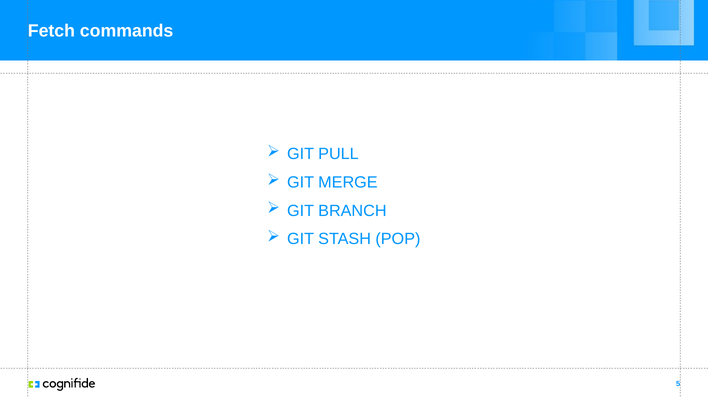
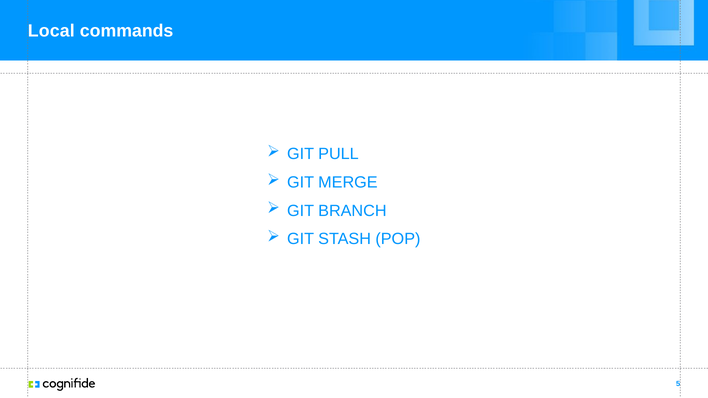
Fetch: Fetch -> Local (51, 31)
